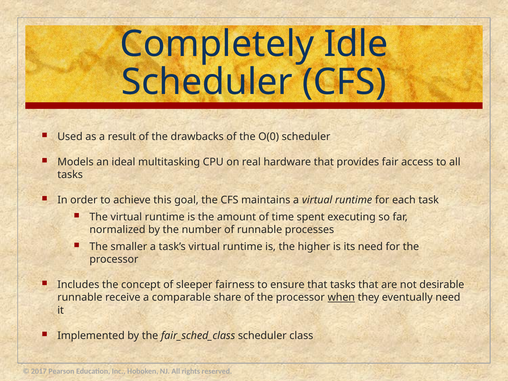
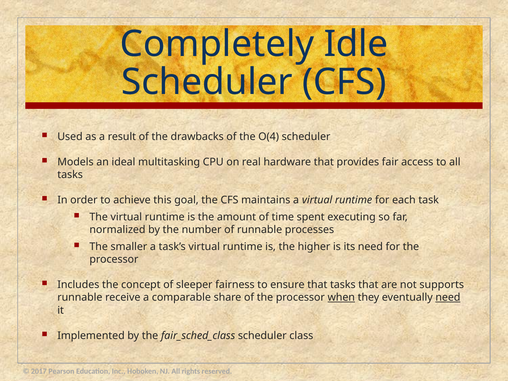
O(0: O(0 -> O(4 (269, 137)
desirable: desirable -> supports (442, 285)
need underline: none -> present (448, 298)
